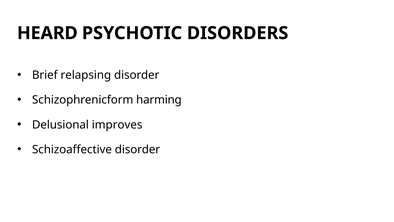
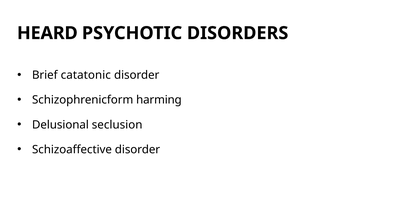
relapsing: relapsing -> catatonic (86, 75)
improves: improves -> seclusion (117, 125)
